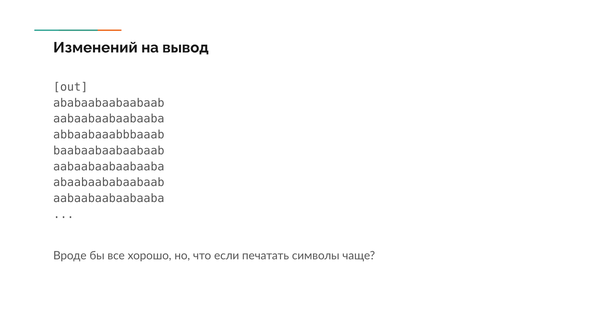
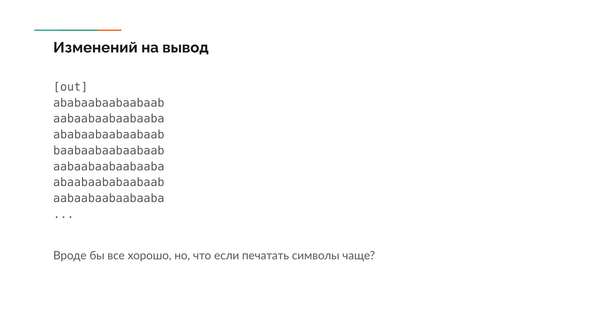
abbaabaaabbbaaab: abbaabaaabbbaaab -> ababaabaabaabaab (109, 135)
